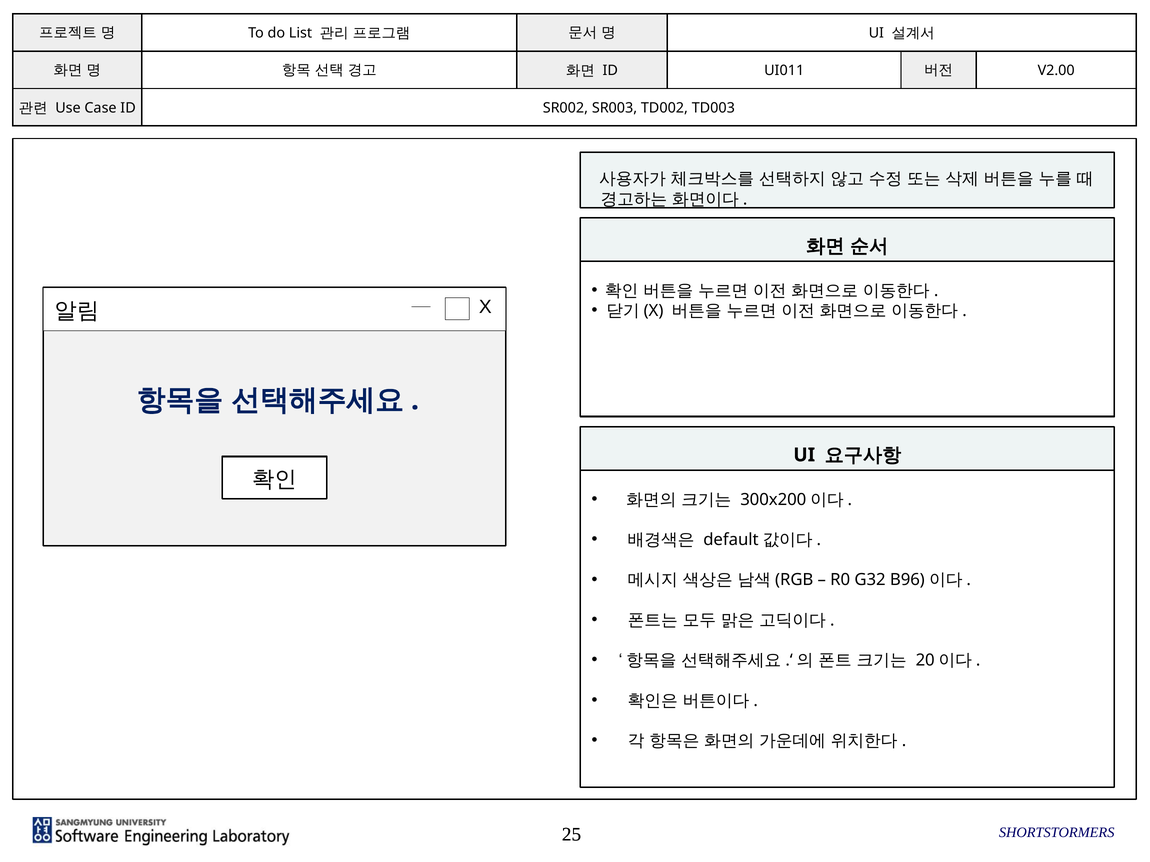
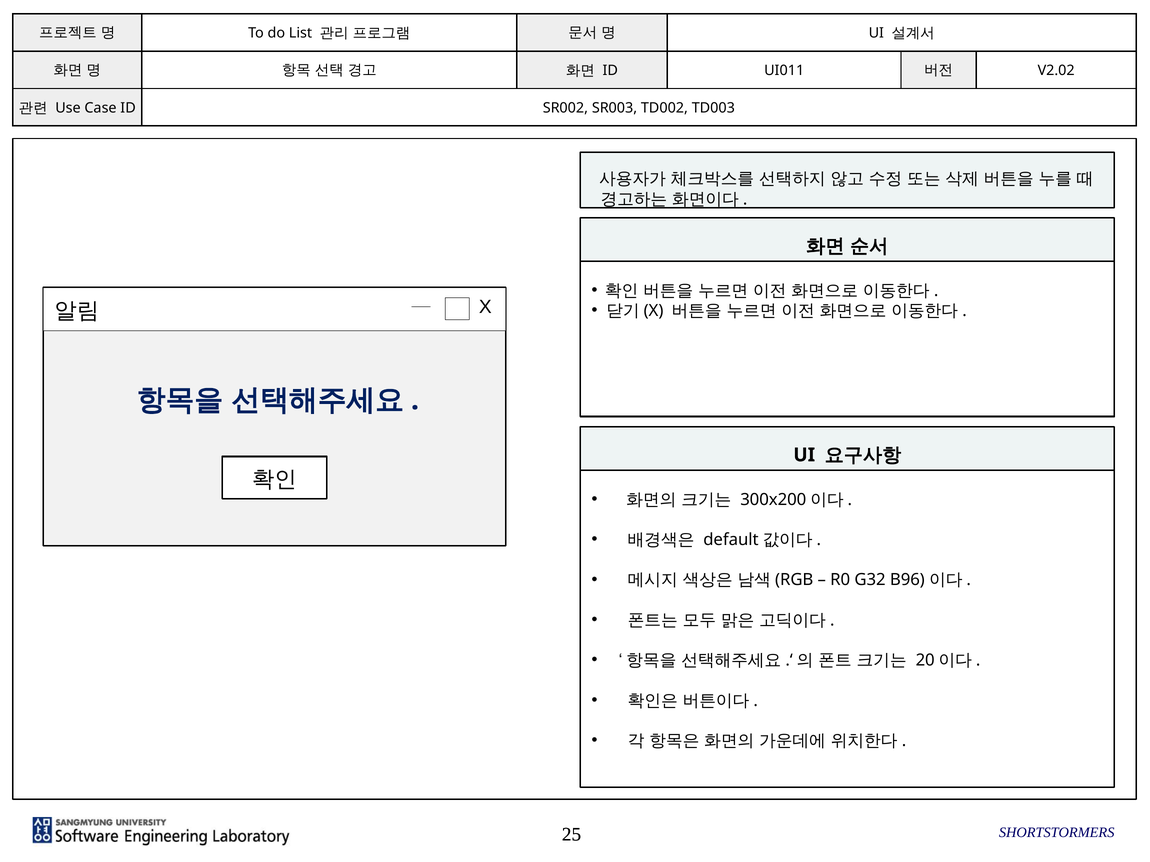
V2.00: V2.00 -> V2.02 (1056, 71)
